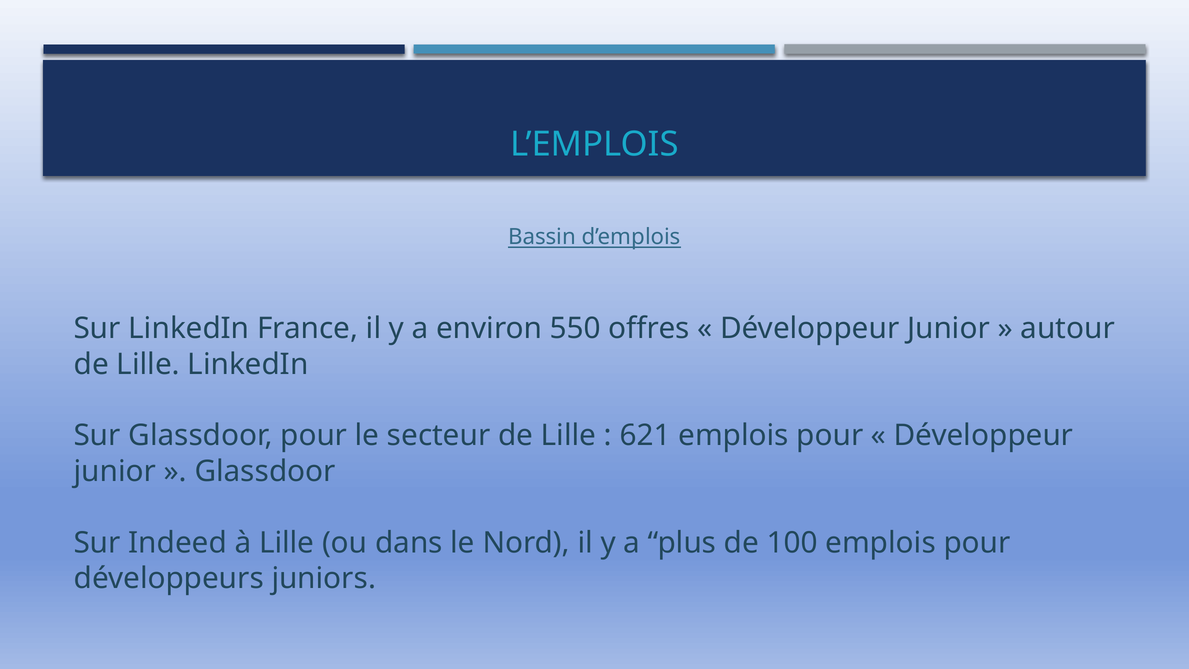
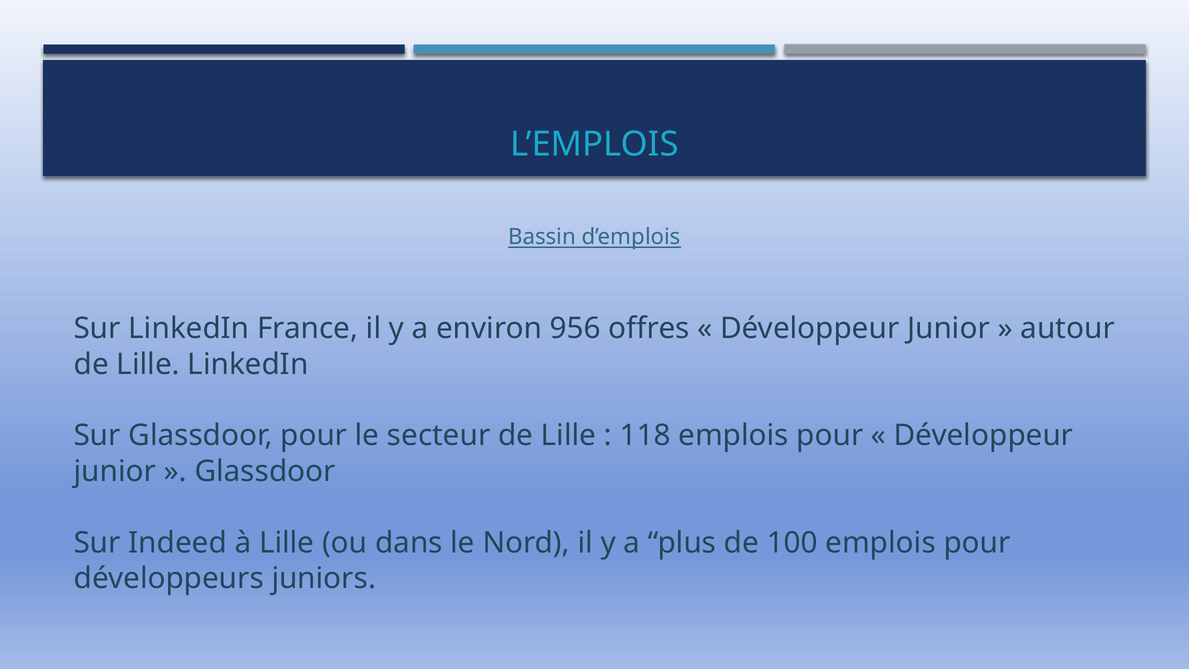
550: 550 -> 956 (575, 329)
621: 621 -> 118 (645, 436)
